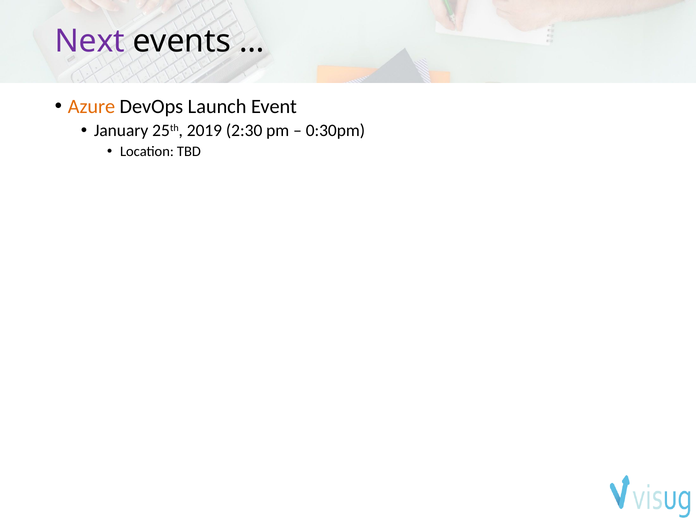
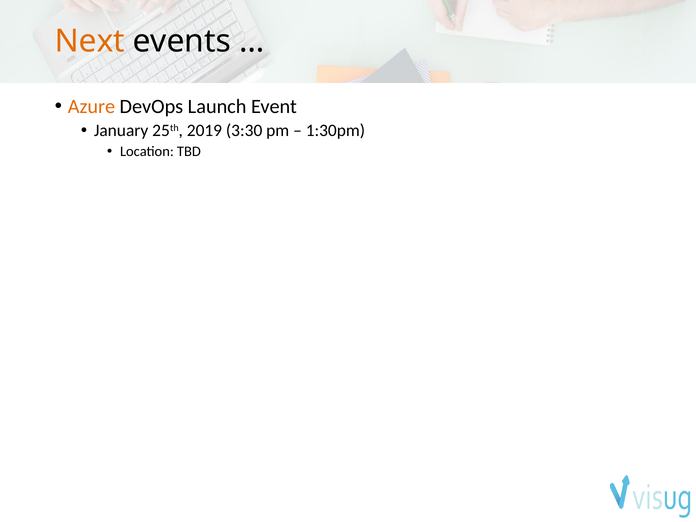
Next colour: purple -> orange (90, 41)
2:30: 2:30 -> 3:30 (244, 131)
0:30pm: 0:30pm -> 1:30pm (335, 131)
